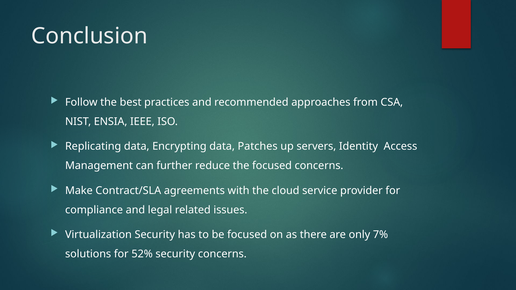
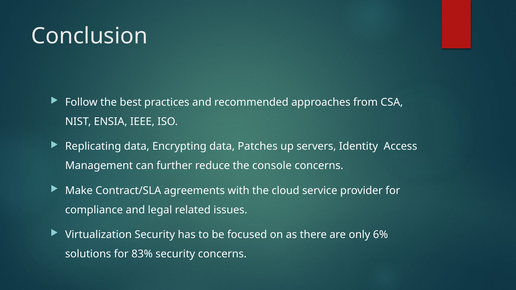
the focused: focused -> console (272, 166)
7%: 7% -> 6% (381, 235)
52%: 52% -> 83% (142, 254)
